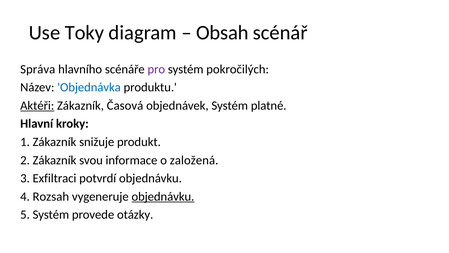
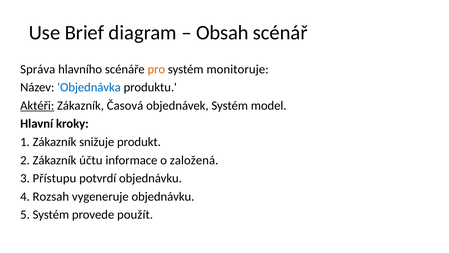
Toky: Toky -> Brief (84, 33)
pro colour: purple -> orange (156, 69)
pokročilých: pokročilých -> monitoruje (238, 69)
platné: platné -> model (269, 105)
svou: svou -> účtu (91, 160)
Exfiltraci: Exfiltraci -> Přístupu (54, 178)
objednávku underline: present -> none (163, 196)
otázky: otázky -> použít (135, 214)
